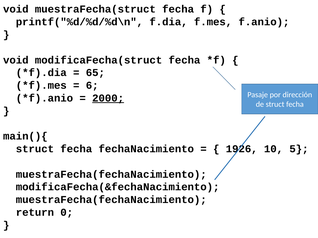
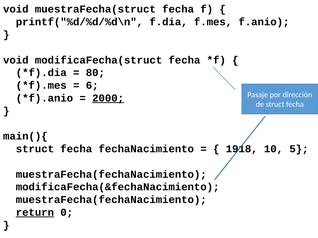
65: 65 -> 80 (95, 73)
1926: 1926 -> 1918 (242, 149)
return underline: none -> present (35, 213)
